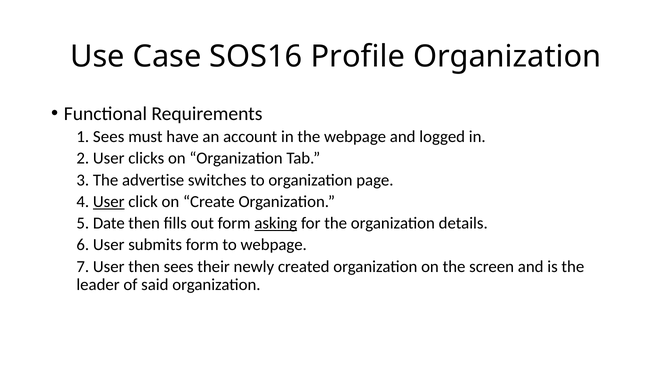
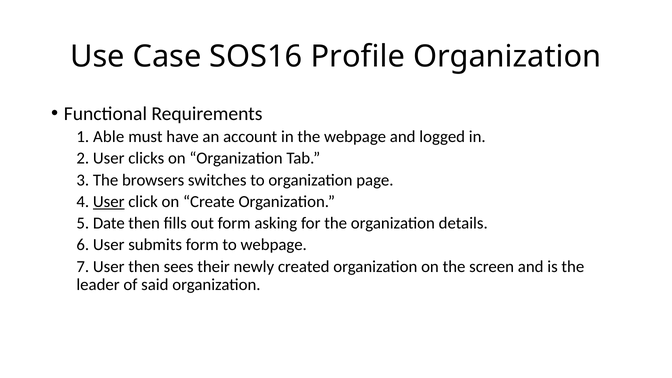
1 Sees: Sees -> Able (109, 137)
advertise: advertise -> browsers (153, 180)
asking underline: present -> none (276, 223)
